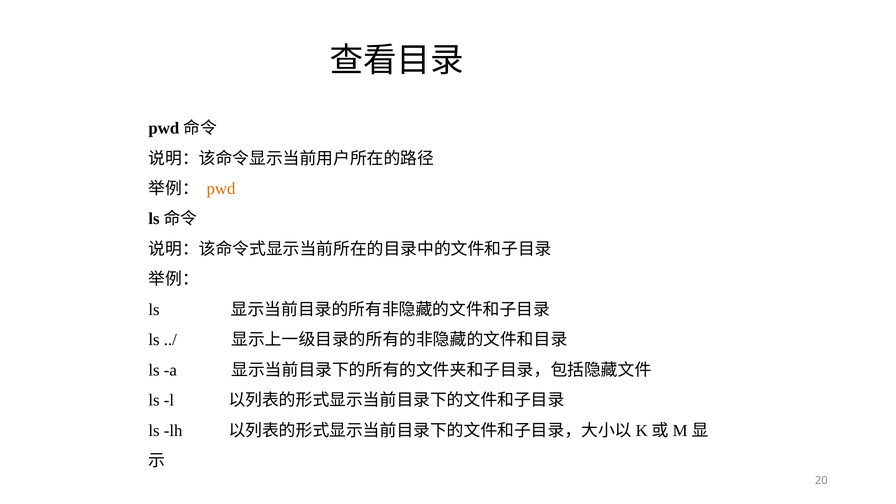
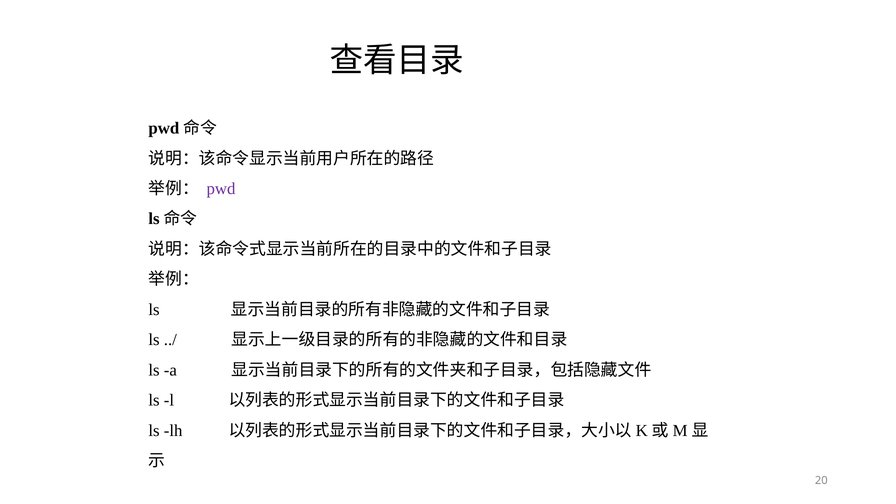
pwd colour: orange -> purple (221, 189)
